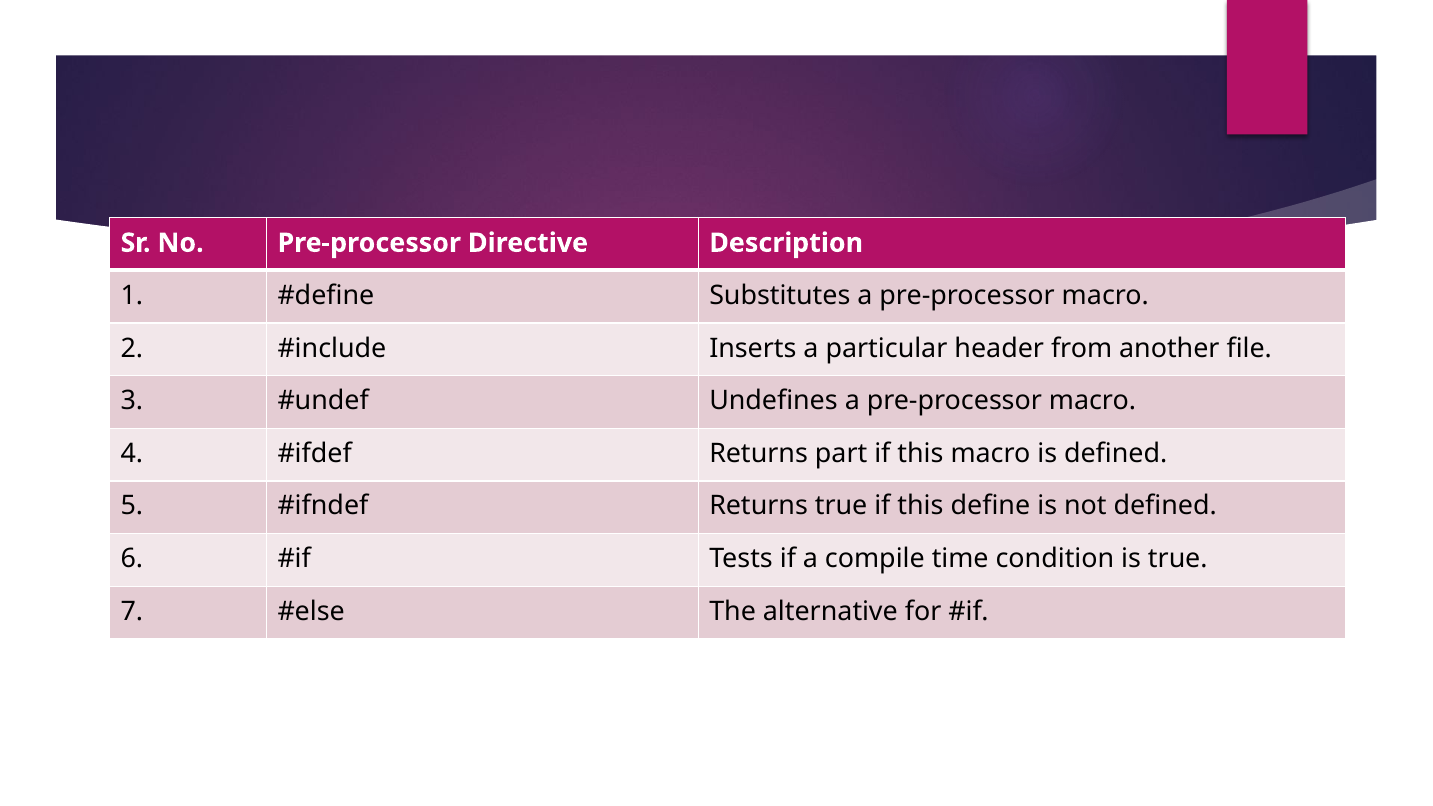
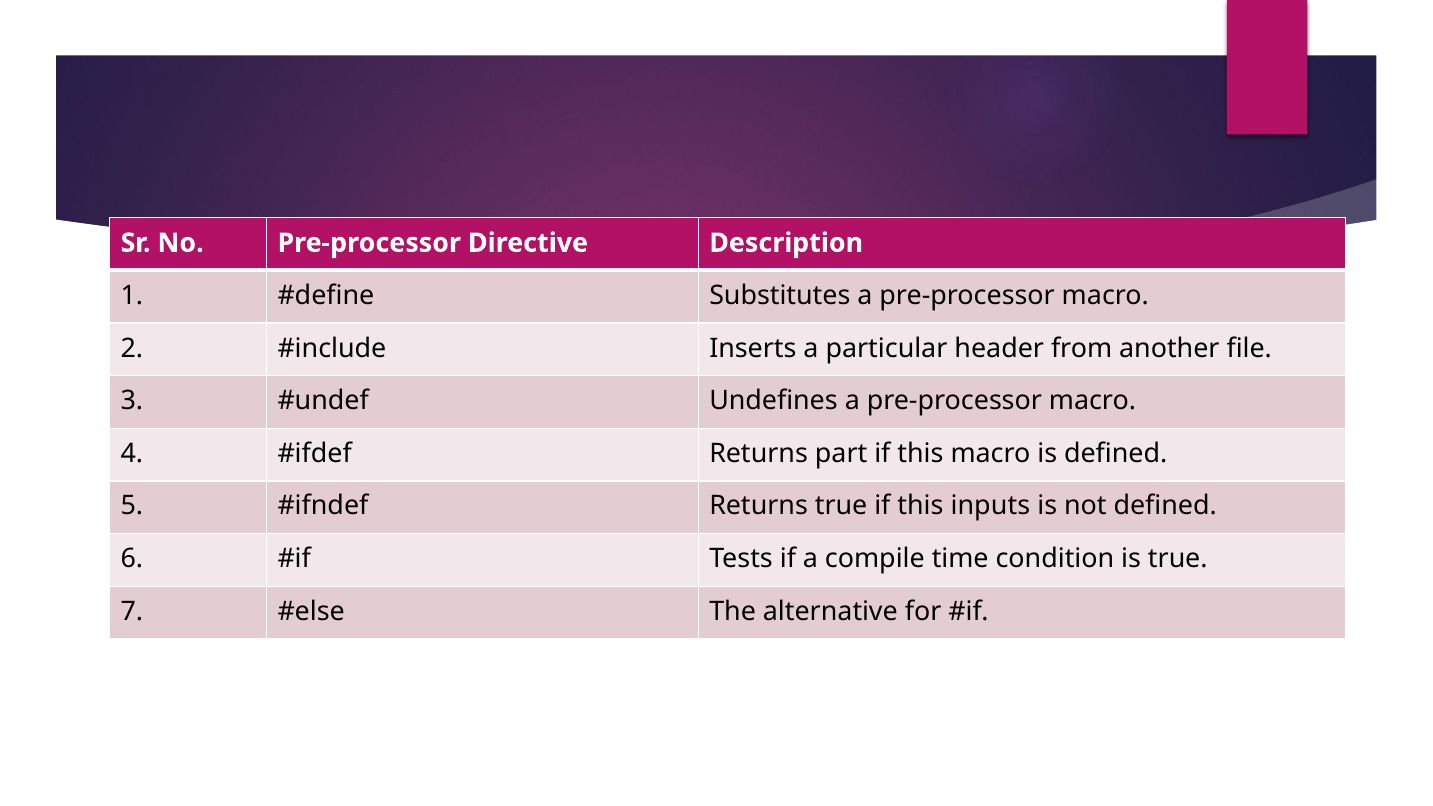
define: define -> inputs (990, 506)
